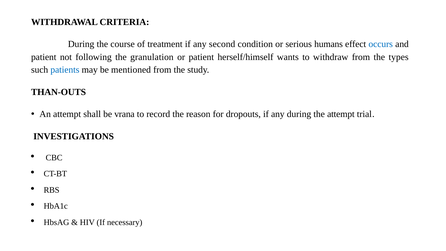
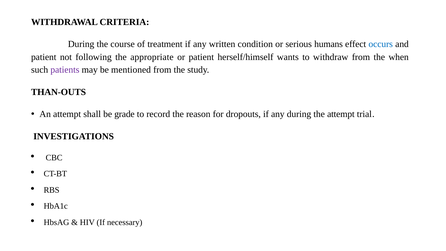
second: second -> written (222, 44)
granulation: granulation -> appropriate (152, 57)
types: types -> when (399, 57)
patients colour: blue -> purple (65, 70)
vrana: vrana -> grade (124, 114)
